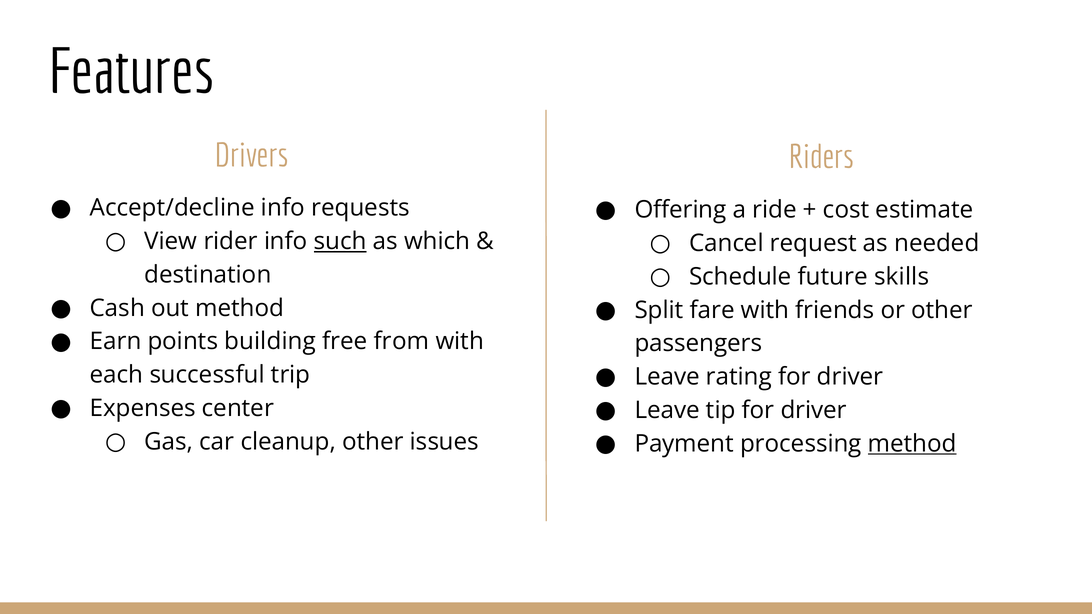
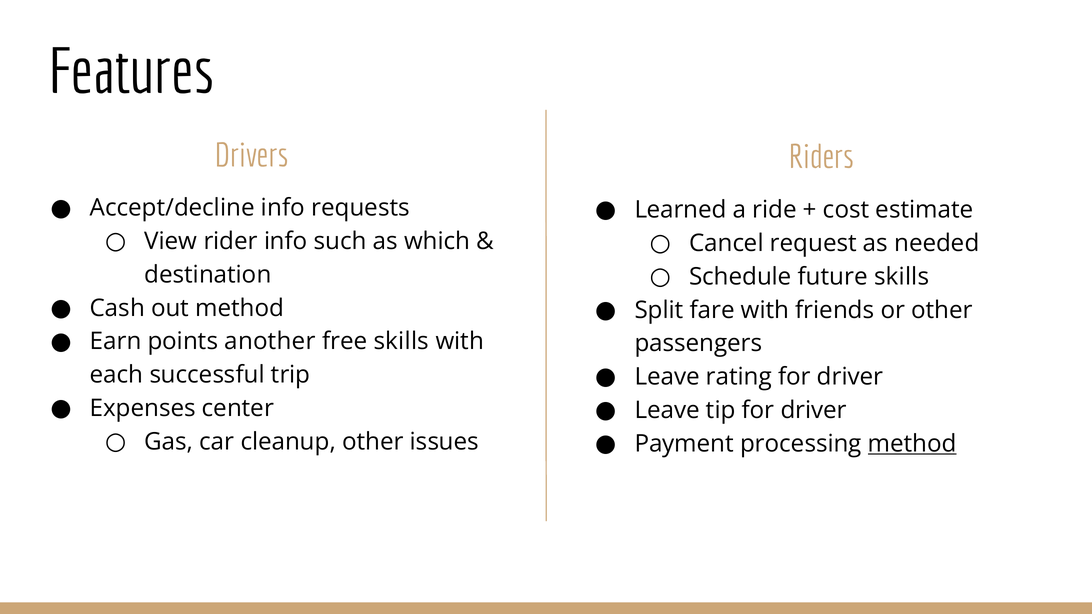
Offering: Offering -> Learned (680, 210)
such underline: present -> none (340, 241)
building: building -> another (270, 342)
free from: from -> skills (401, 342)
